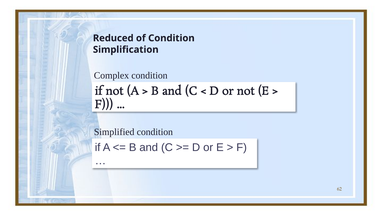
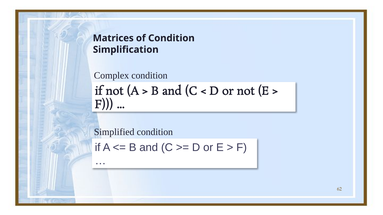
Reduced: Reduced -> Matrices (113, 38)
